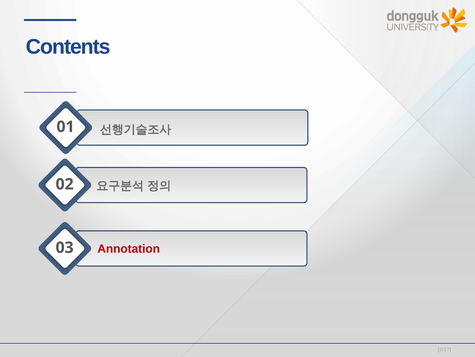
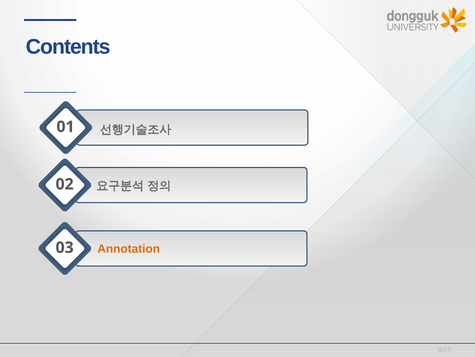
Annotation colour: red -> orange (129, 248)
